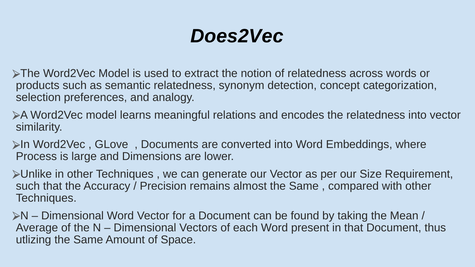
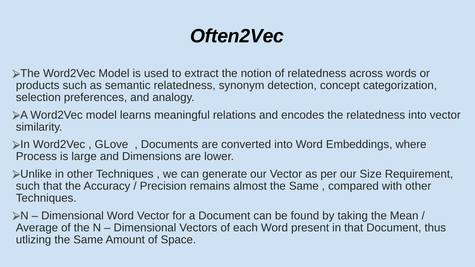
Does2Vec: Does2Vec -> Often2Vec (237, 36)
